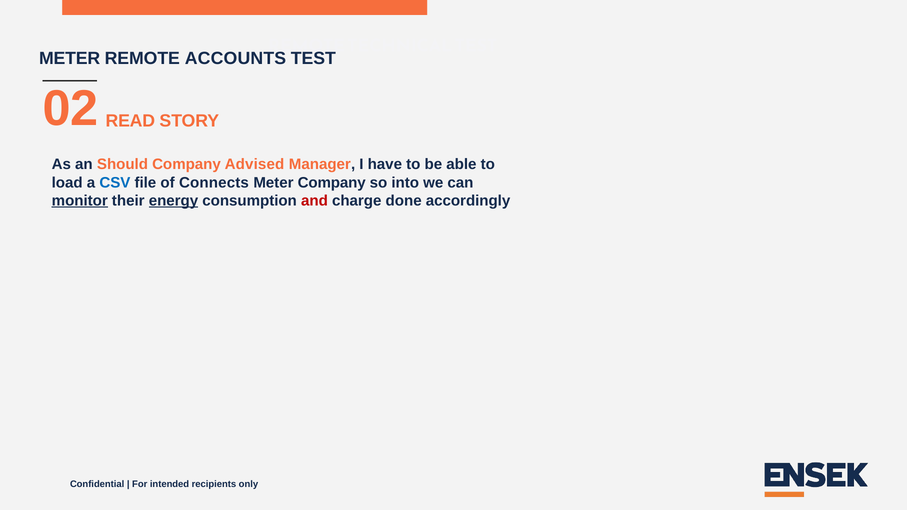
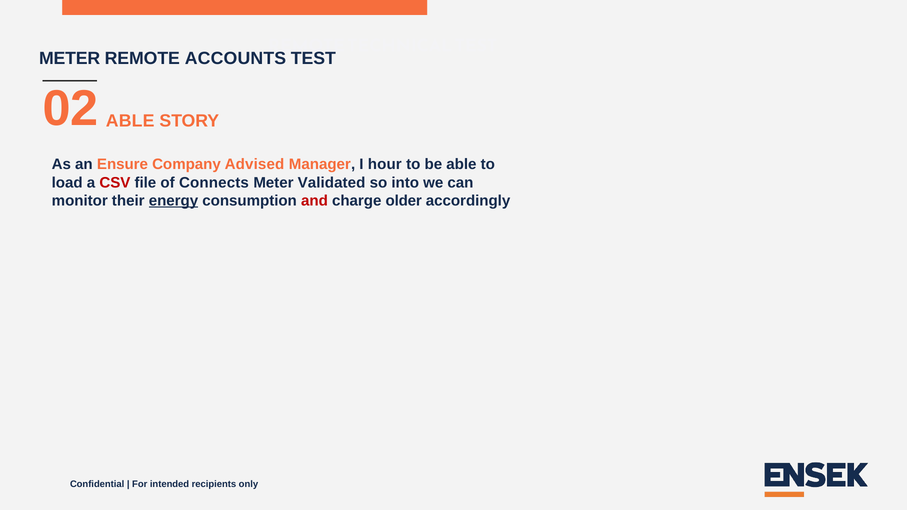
02 READ: READ -> ABLE (130, 121)
Should: Should -> Ensure (122, 164)
have: have -> hour (385, 164)
CSV colour: blue -> red (115, 183)
Meter Company: Company -> Validated (332, 183)
monitor underline: present -> none (80, 201)
done: done -> older (404, 201)
